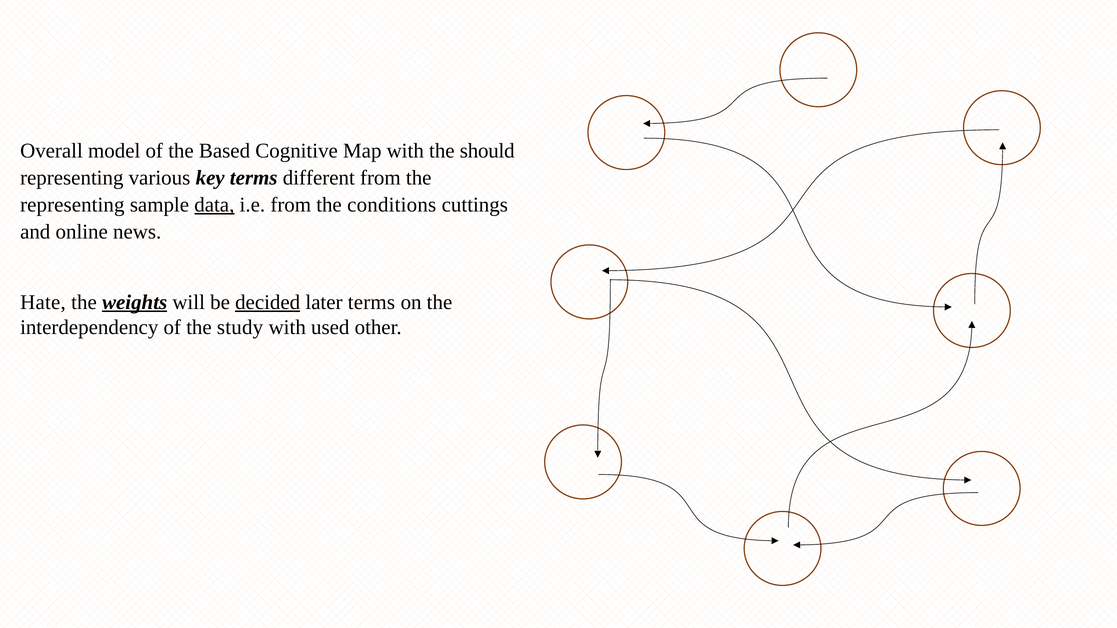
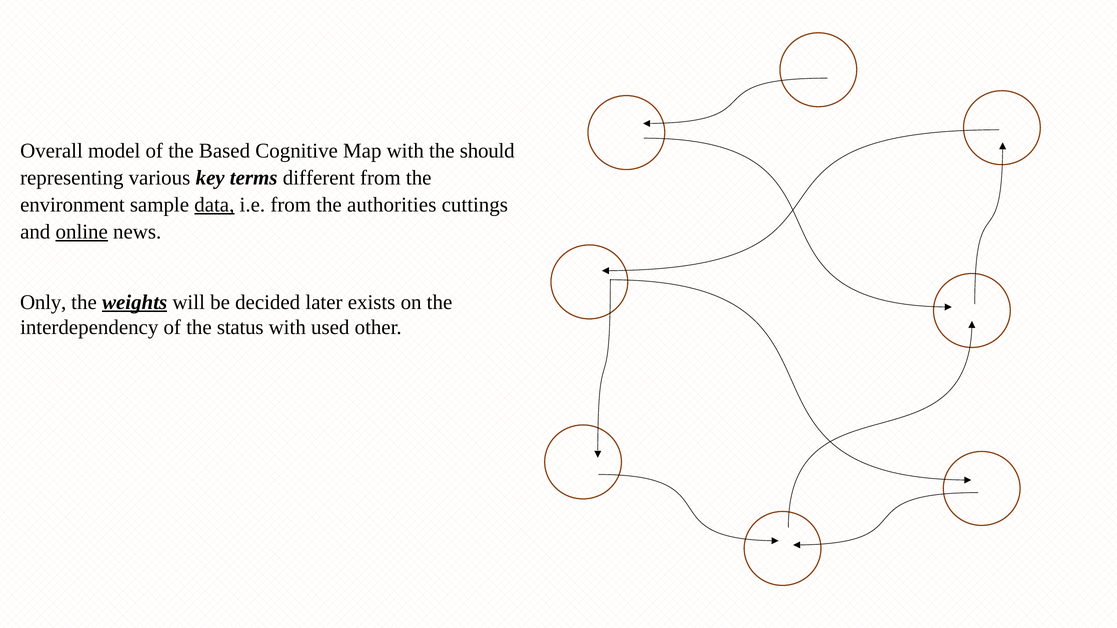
representing: representing -> environment (72, 205)
conditions: conditions -> authorities (392, 205)
online underline: none -> present (82, 232)
Hate: Hate -> Only (43, 302)
decided underline: present -> none (268, 302)
later terms: terms -> exists (372, 302)
study: study -> status (240, 327)
